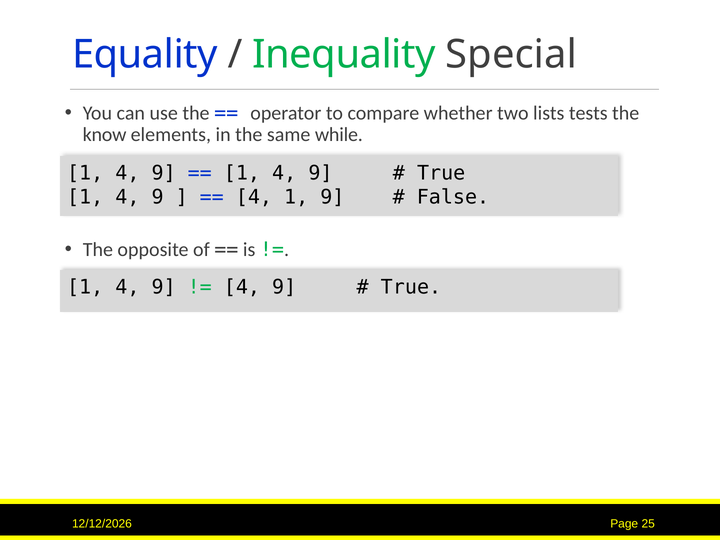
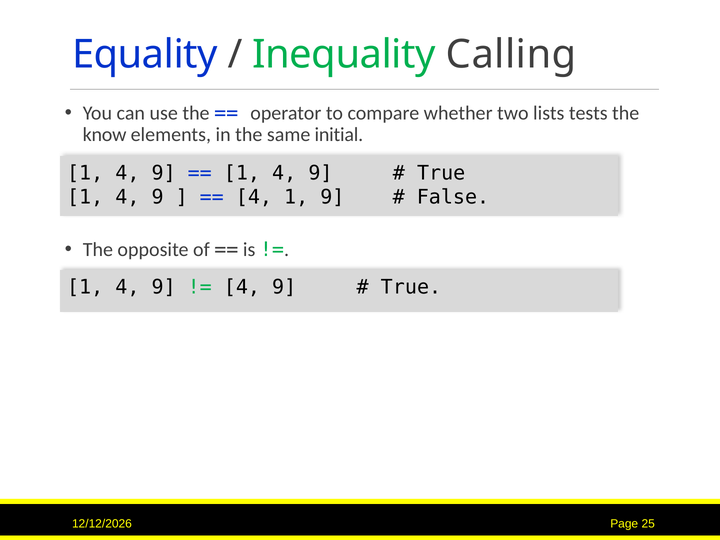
Special: Special -> Calling (511, 55)
while: while -> initial (339, 135)
